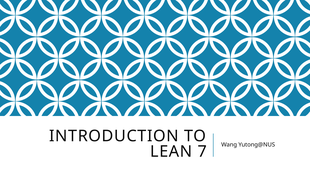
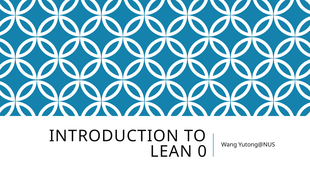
7: 7 -> 0 (202, 152)
